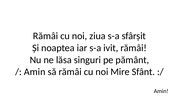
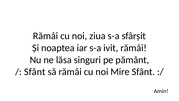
Amin: Amin -> Sfânt (35, 72)
